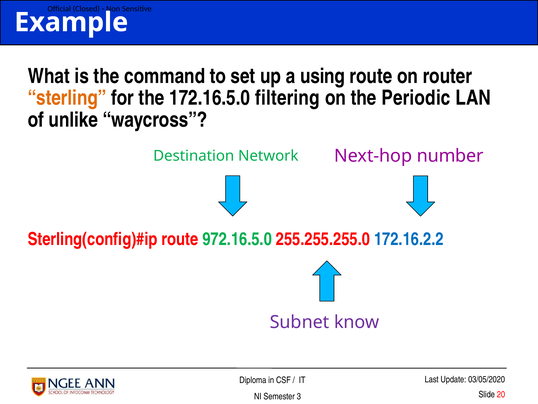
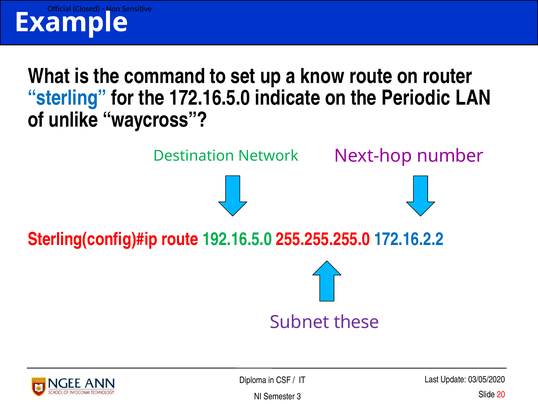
using: using -> know (322, 76)
sterling colour: orange -> blue (67, 98)
filtering: filtering -> indicate (288, 98)
972.16.5.0: 972.16.5.0 -> 192.16.5.0 (237, 239)
know: know -> these (357, 322)
